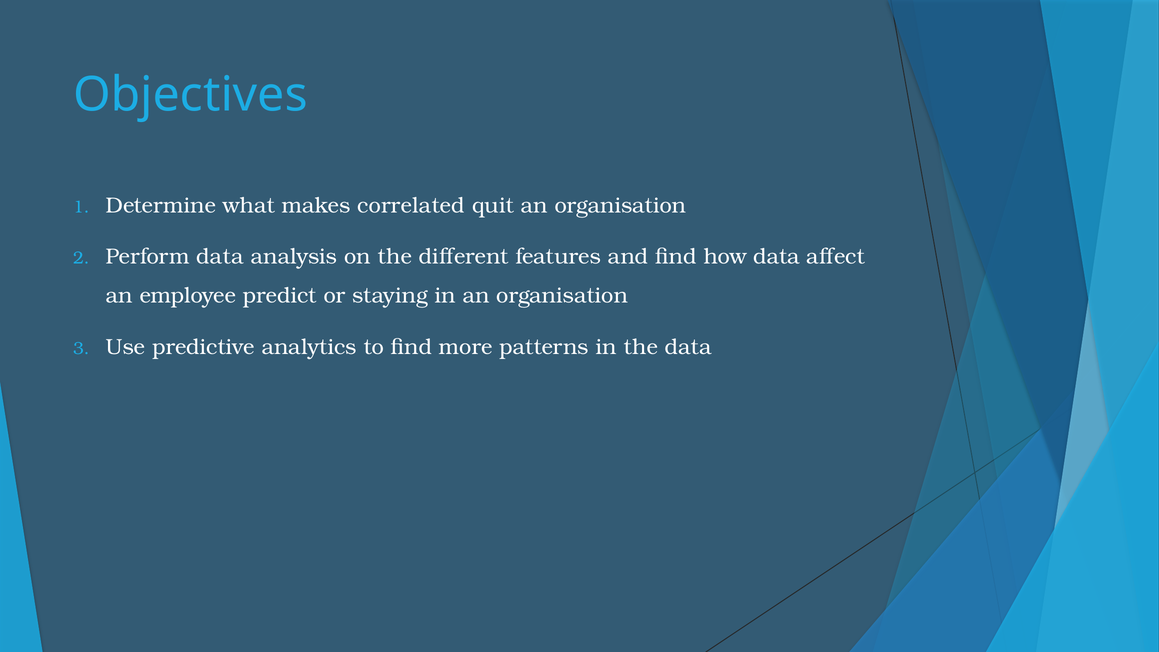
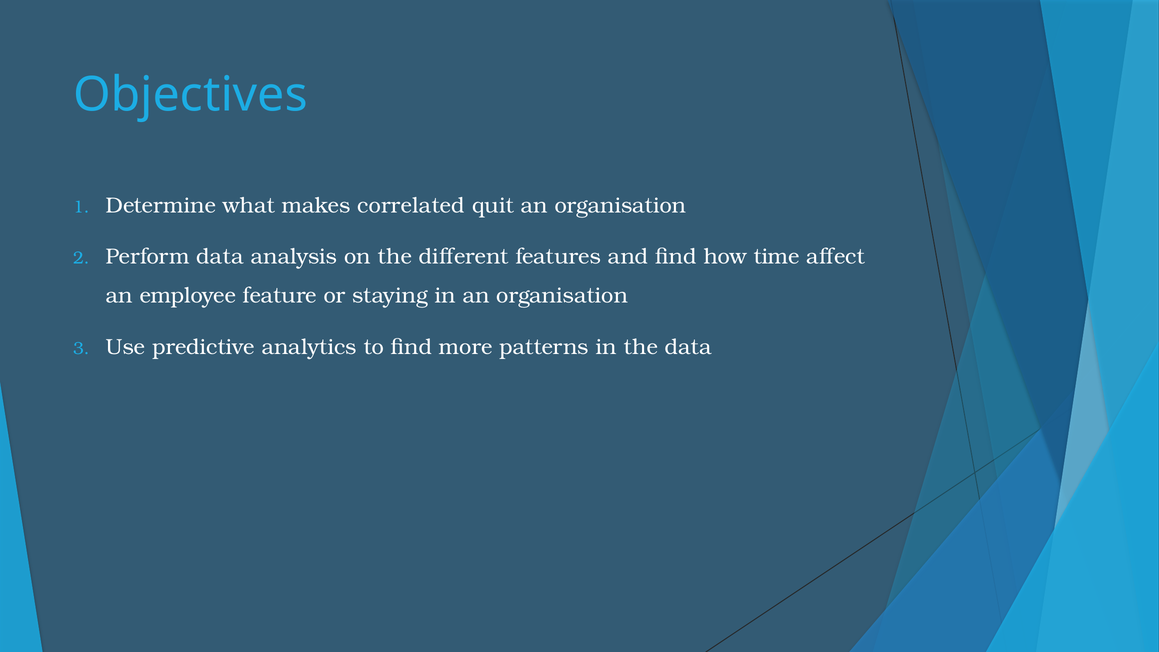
how data: data -> time (777, 257)
predict: predict -> feature (280, 296)
